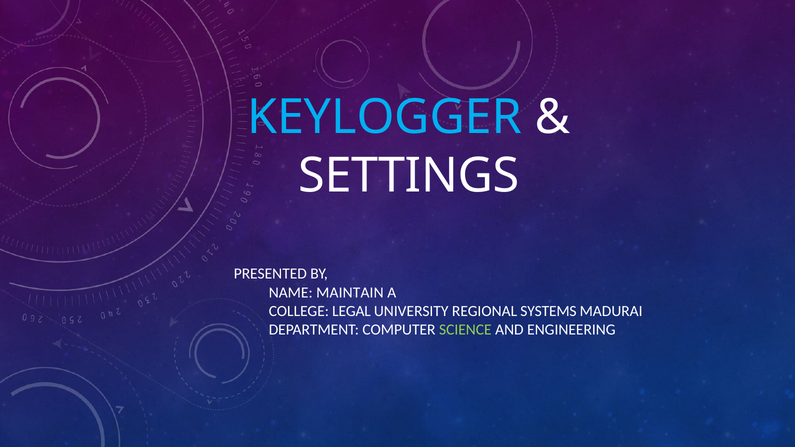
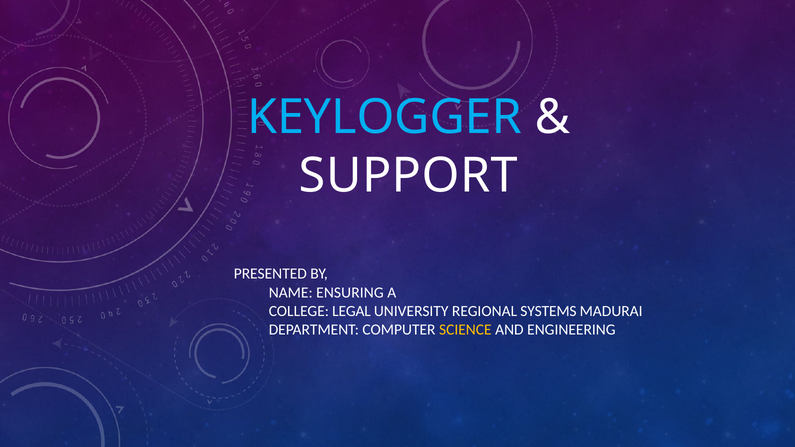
SETTINGS: SETTINGS -> SUPPORT (408, 176)
MAINTAIN: MAINTAIN -> ENSURING (350, 293)
SCIENCE colour: light green -> yellow (465, 330)
